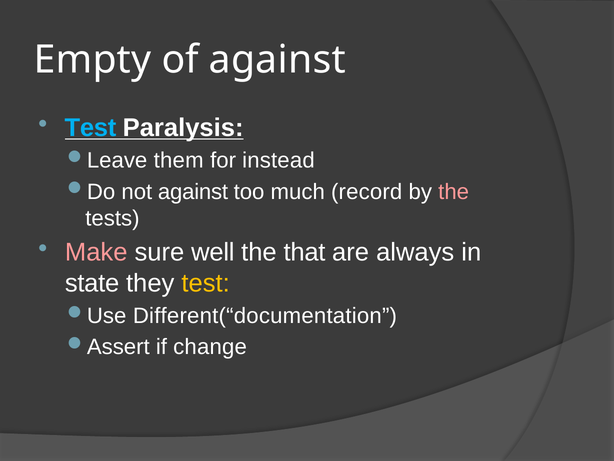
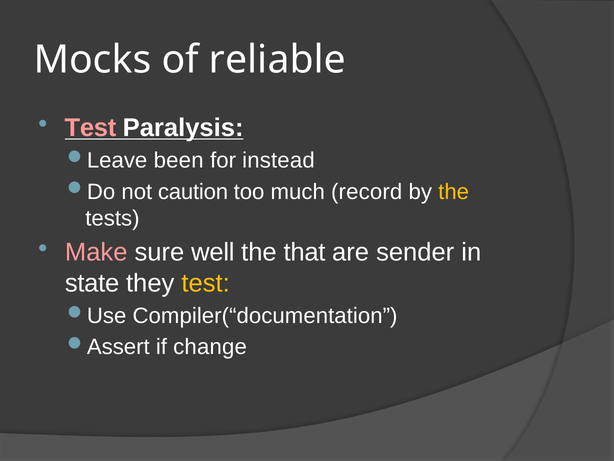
Empty: Empty -> Mocks (93, 60)
of against: against -> reliable (277, 60)
Test colour: light blue -> pink (90, 128)
them: them -> been (179, 160)
not against: against -> caution (193, 192)
the colour: pink -> yellow (454, 192)
always: always -> sender (415, 252)
Different(“documentation: Different(“documentation -> Compiler(“documentation (265, 316)
